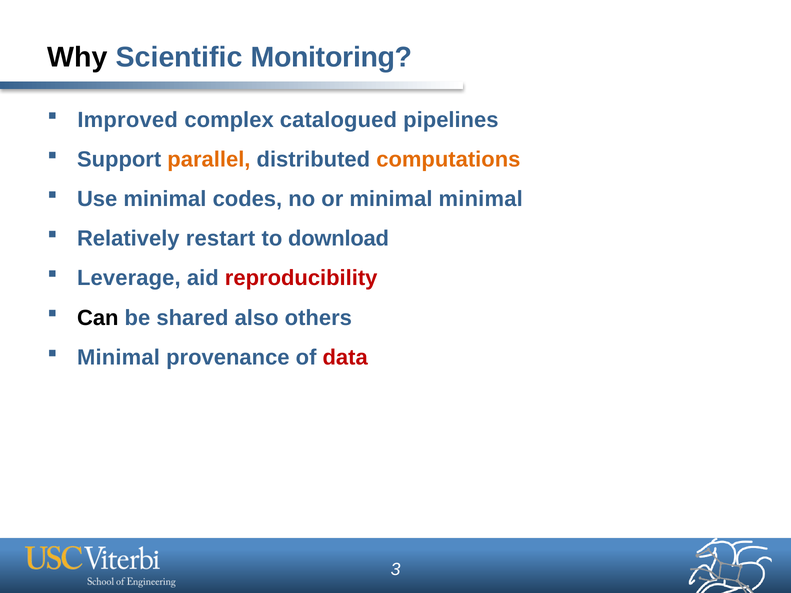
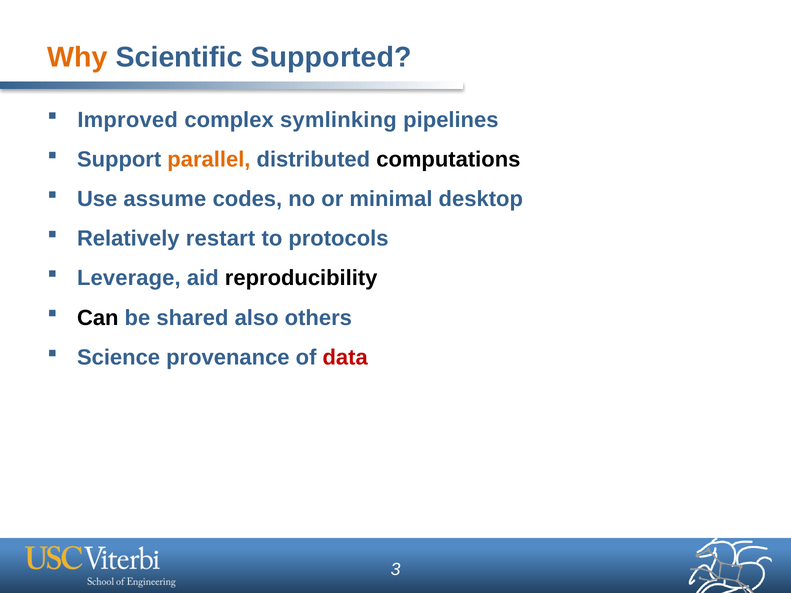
Why colour: black -> orange (78, 57)
Monitoring: Monitoring -> Supported (331, 57)
catalogued: catalogued -> symlinking (338, 120)
computations colour: orange -> black (448, 160)
Use minimal: minimal -> assume (165, 199)
minimal minimal: minimal -> desktop (481, 199)
download: download -> protocols (338, 239)
reproducibility colour: red -> black (301, 278)
Minimal: Minimal -> Science (119, 357)
